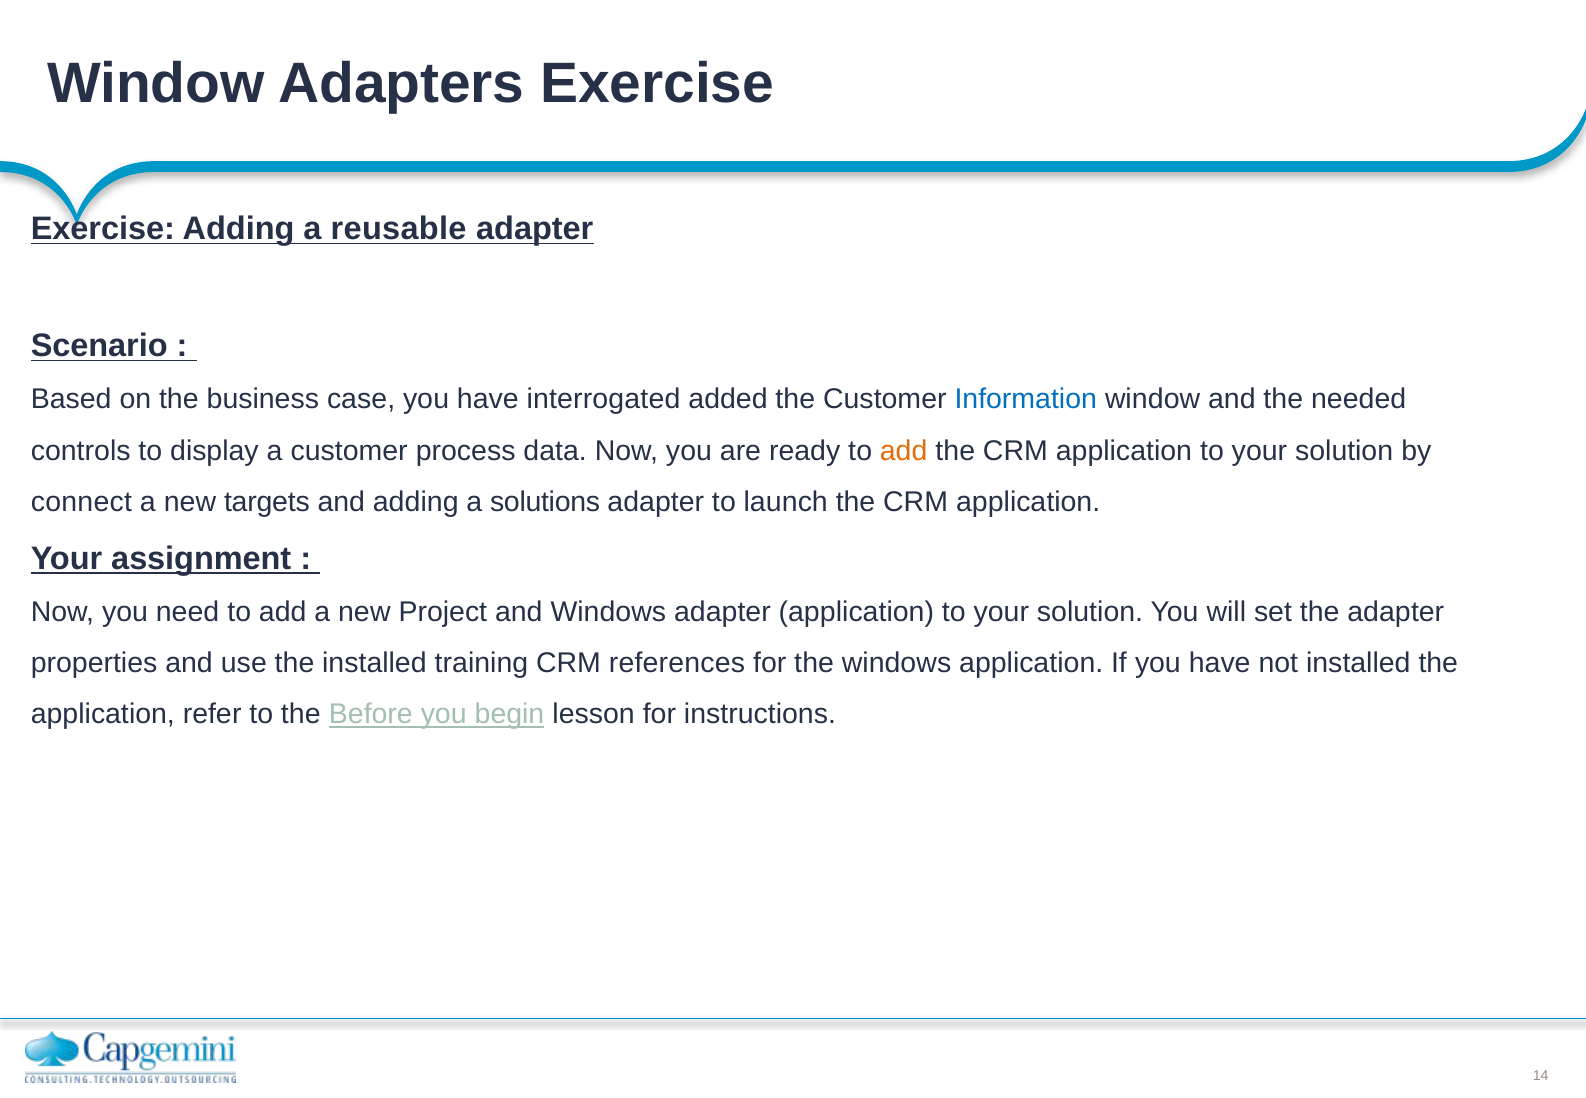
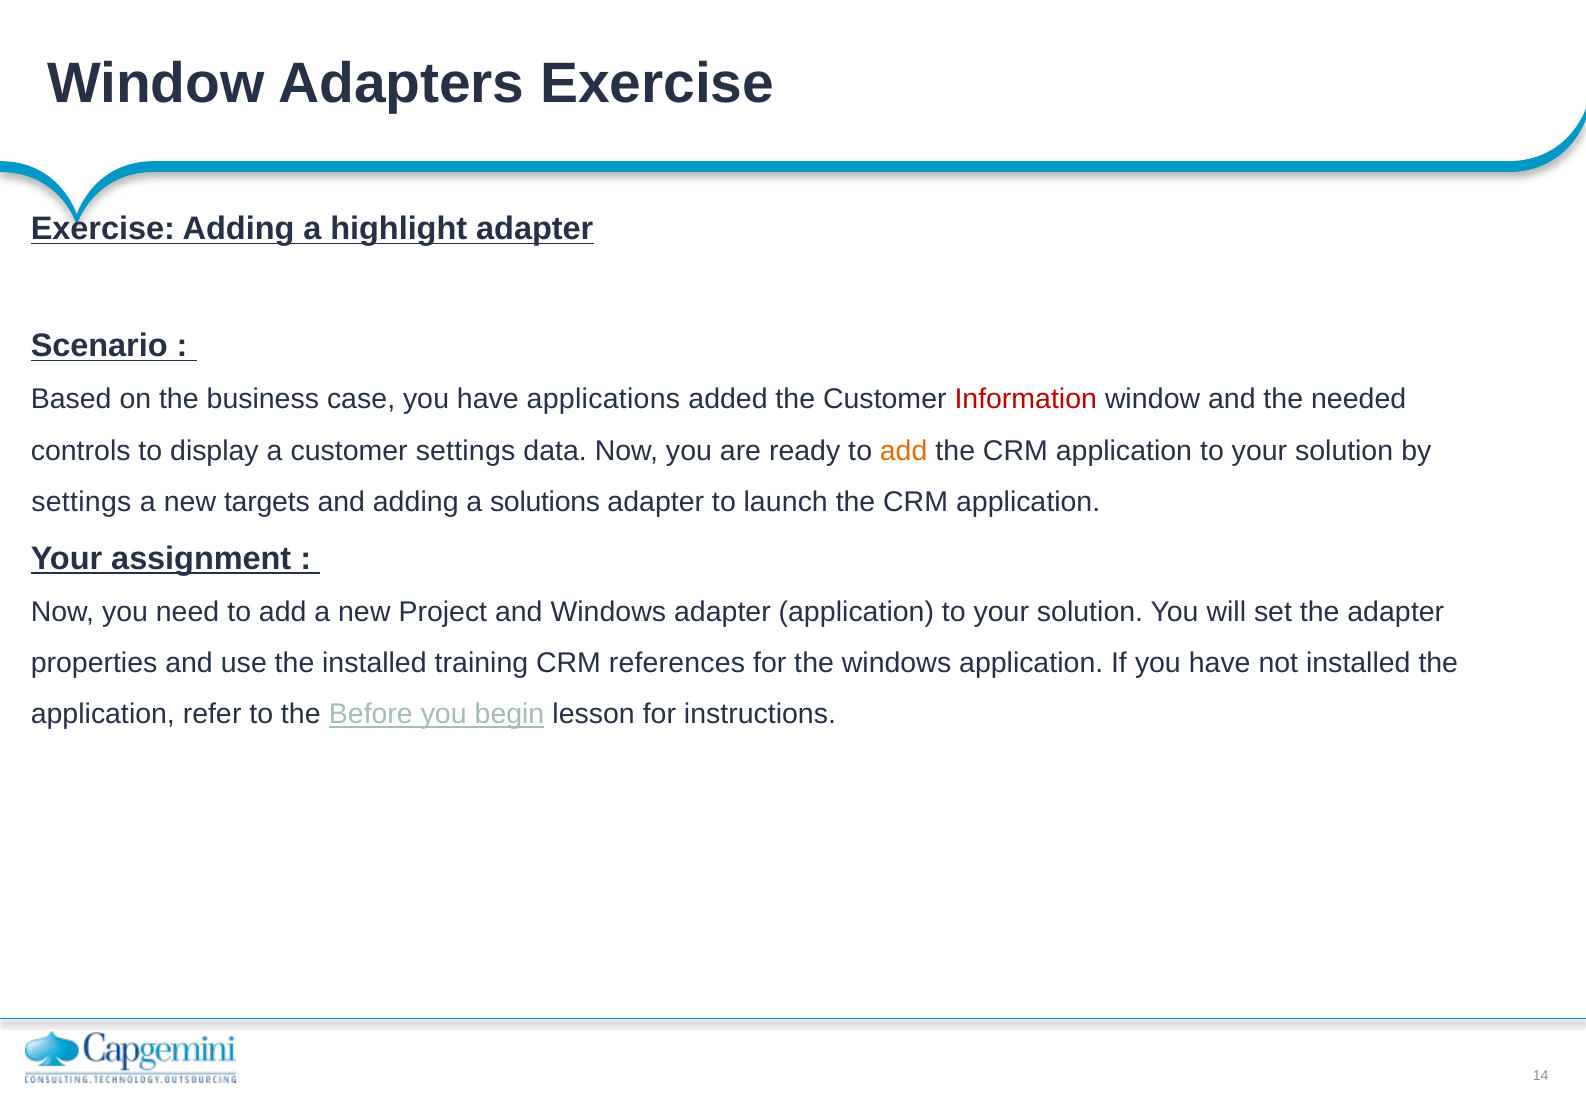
reusable: reusable -> highlight (399, 229)
interrogated: interrogated -> applications (603, 399)
Information colour: blue -> red (1026, 399)
customer process: process -> settings (466, 451)
connect: connect -> settings (81, 502)
